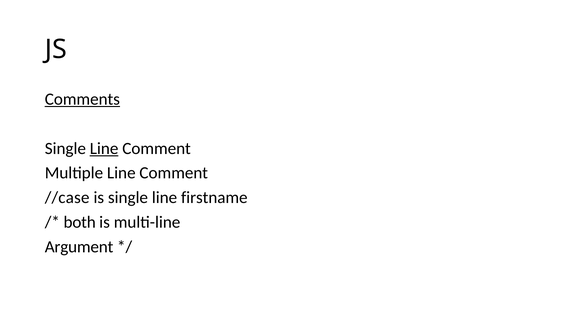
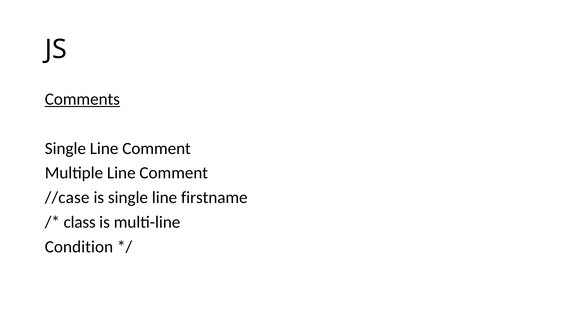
Line underline: present -> none (104, 148)
both: both -> class (80, 222)
Argument: Argument -> Condition (79, 247)
